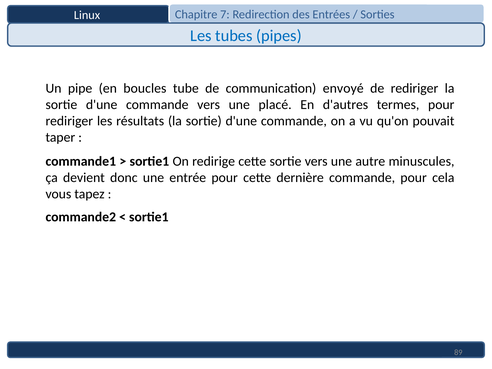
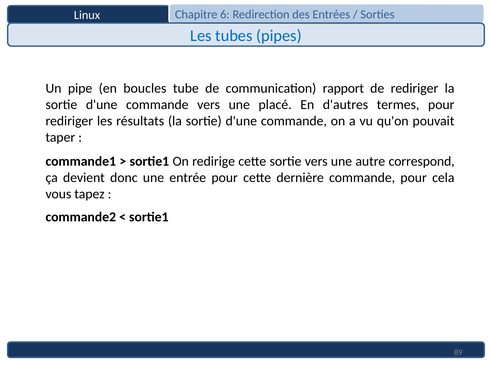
7: 7 -> 6 (225, 14)
envoyé: envoyé -> rapport (343, 88)
minuscules: minuscules -> correspond (422, 161)
